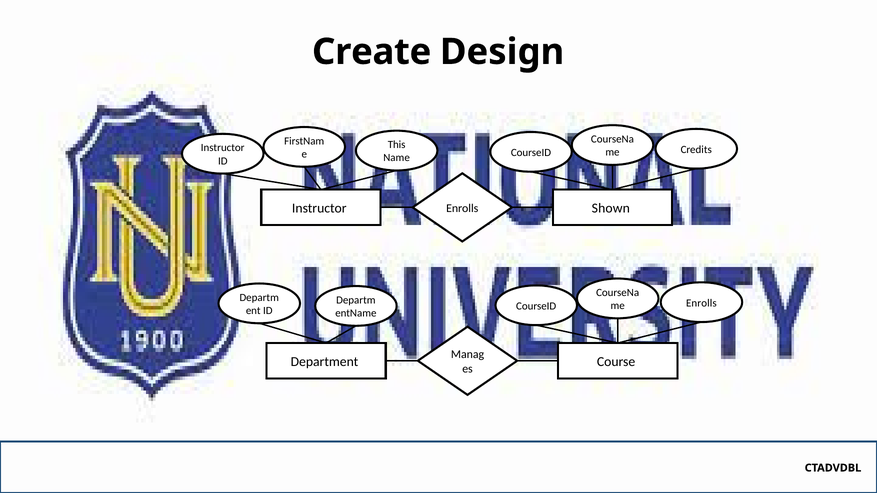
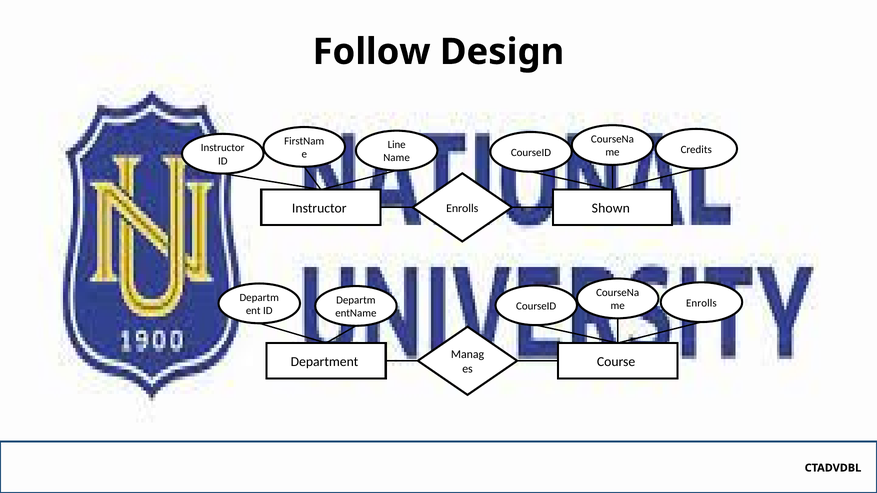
Create: Create -> Follow (372, 52)
This: This -> Line (397, 145)
